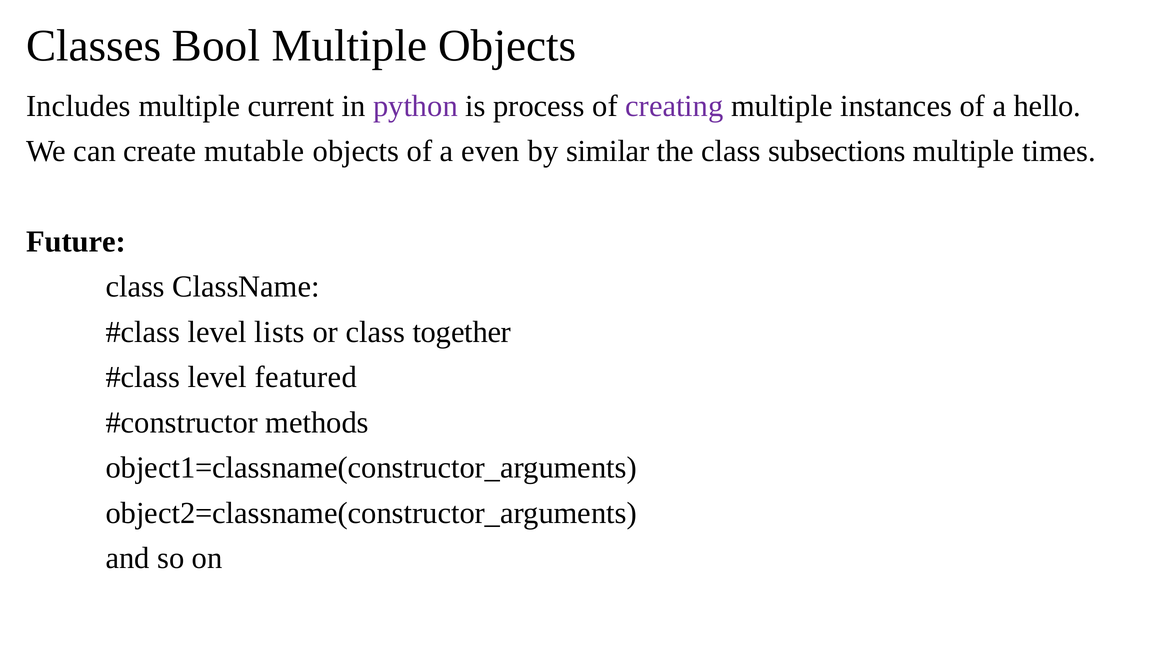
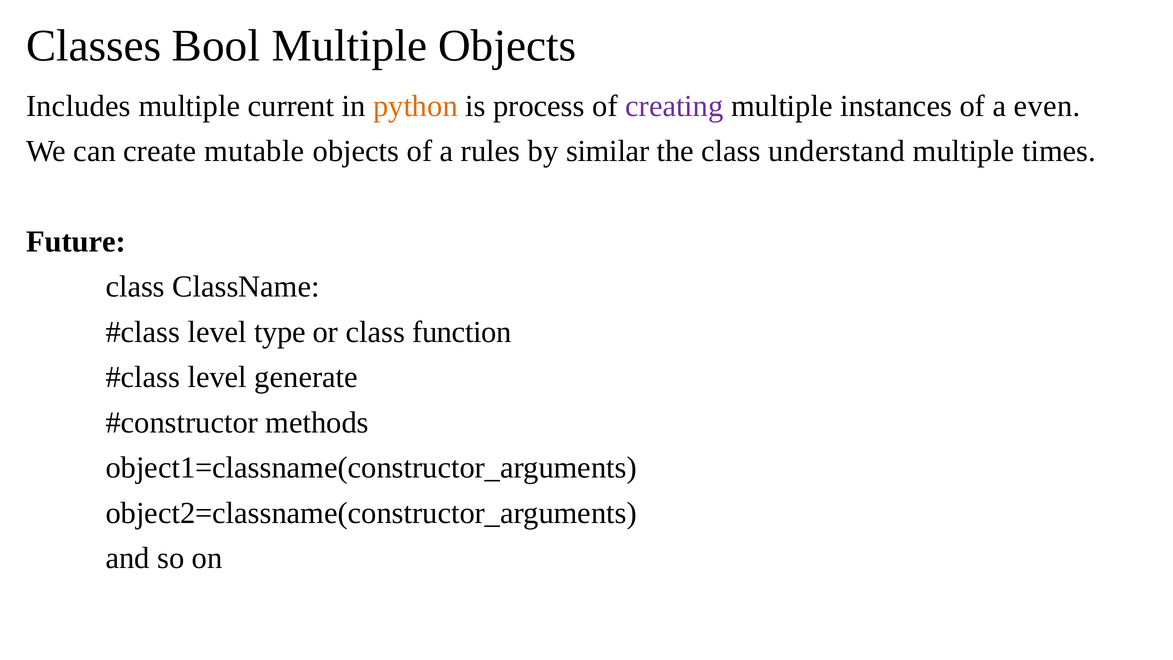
python colour: purple -> orange (415, 106)
hello: hello -> even (1047, 106)
even: even -> rules (491, 151)
subsections: subsections -> understand (837, 151)
lists: lists -> type (280, 332)
together: together -> function (462, 332)
featured: featured -> generate (306, 377)
